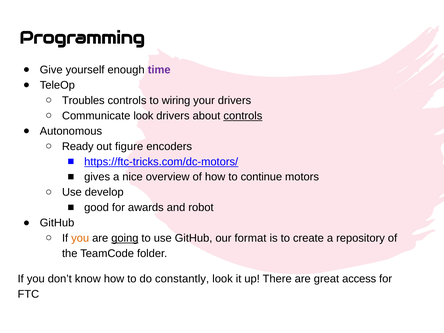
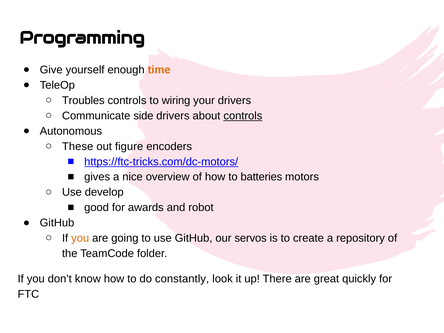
time colour: purple -> orange (159, 70)
Communicate look: look -> side (143, 116)
Ready: Ready -> These (78, 146)
continue: continue -> batteries (261, 177)
going underline: present -> none (125, 238)
format: format -> servos (251, 238)
access: access -> quickly (359, 279)
